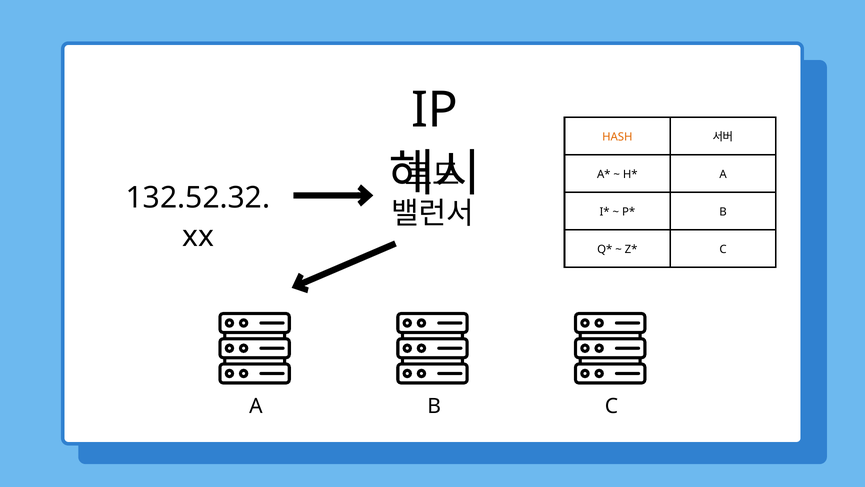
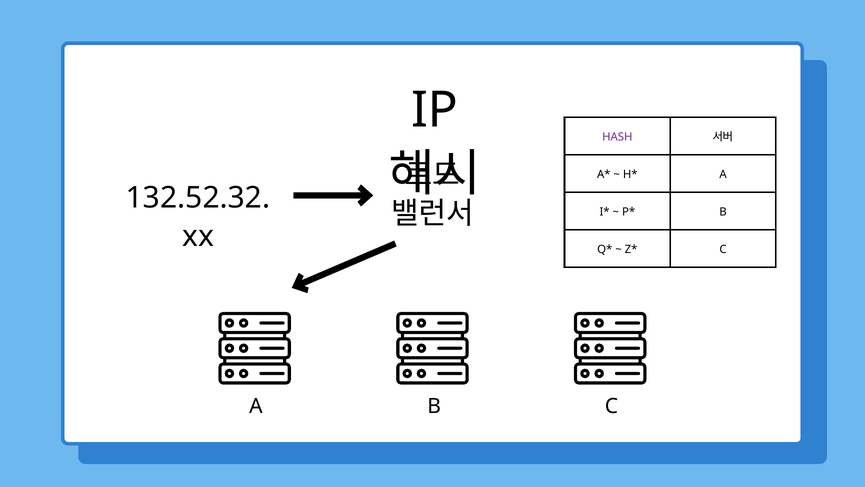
HASH colour: orange -> purple (617, 137)
